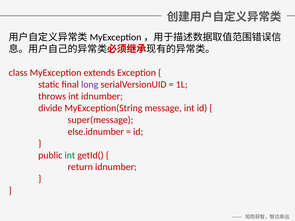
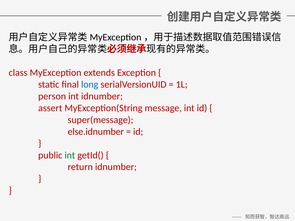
long colour: purple -> blue (90, 85)
throws: throws -> person (52, 96)
divide: divide -> assert (50, 108)
